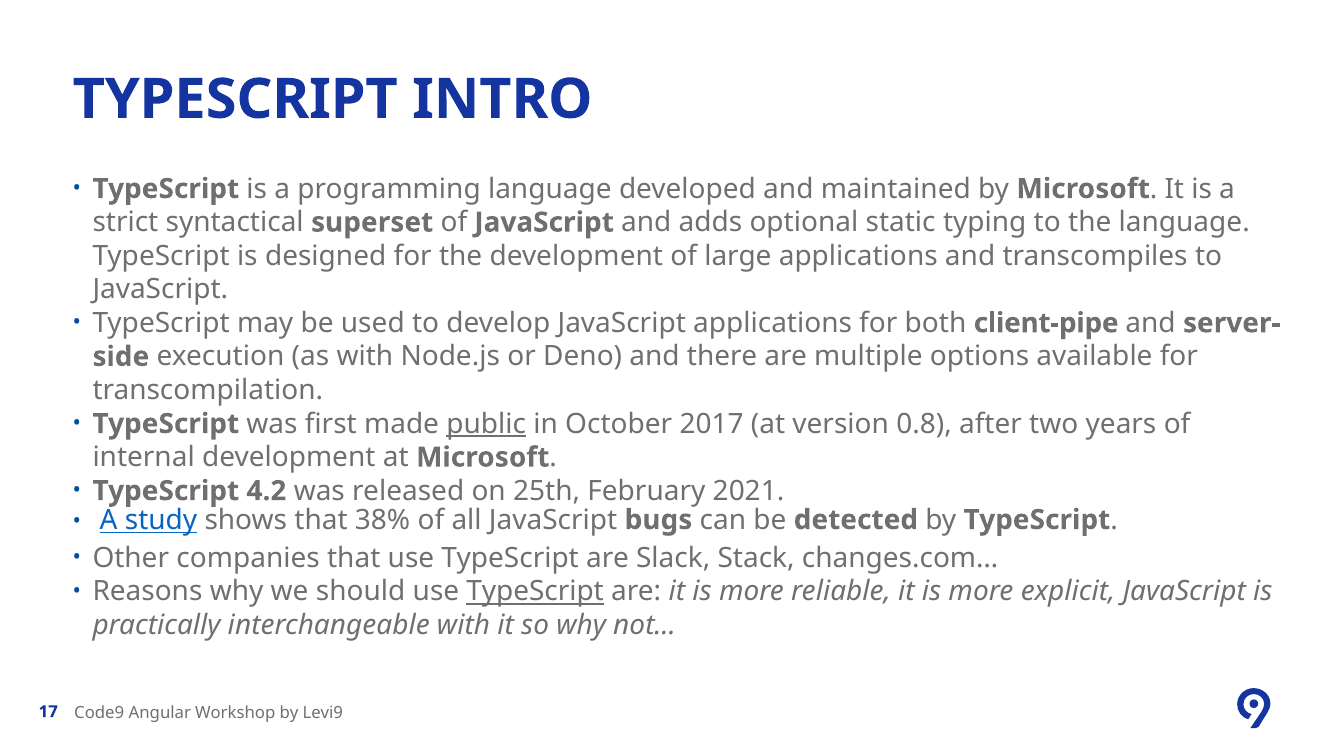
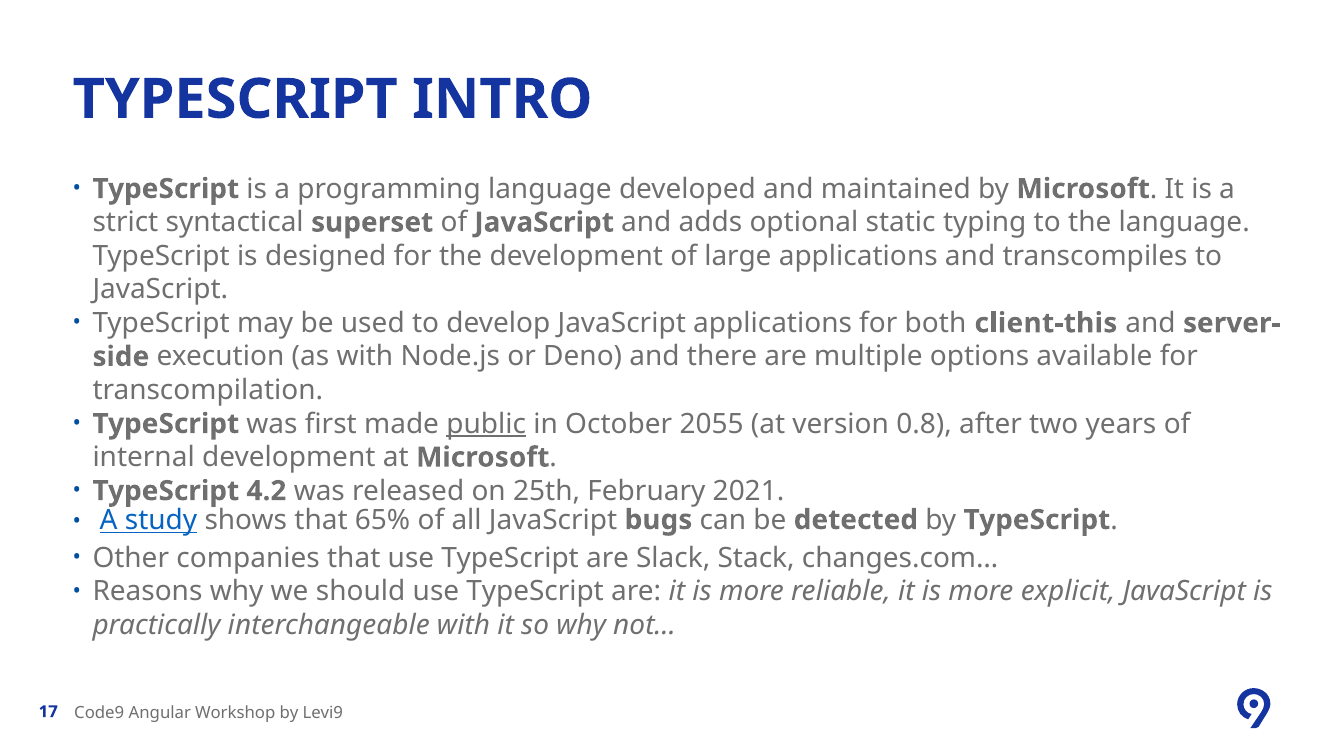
client-pipe: client-pipe -> client-this (1046, 323)
2017: 2017 -> 2055 (712, 424)
38%: 38% -> 65% (383, 520)
TypeScript underline: present -> none (535, 592)
